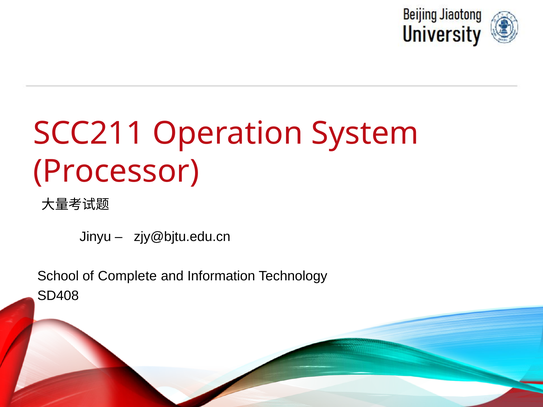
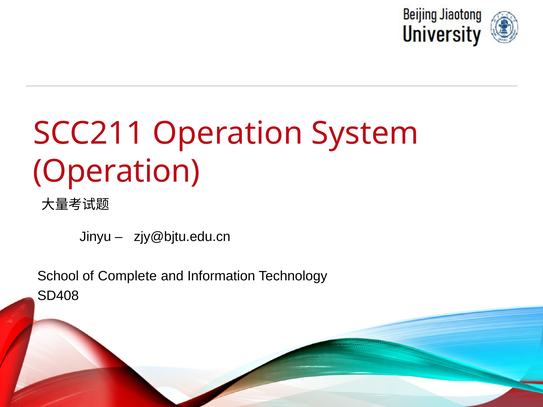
Processor: Processor -> Operation (116, 171)
